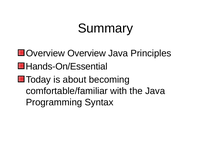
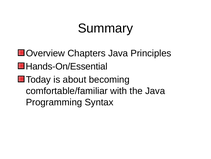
Overview Overview: Overview -> Chapters (87, 53)
